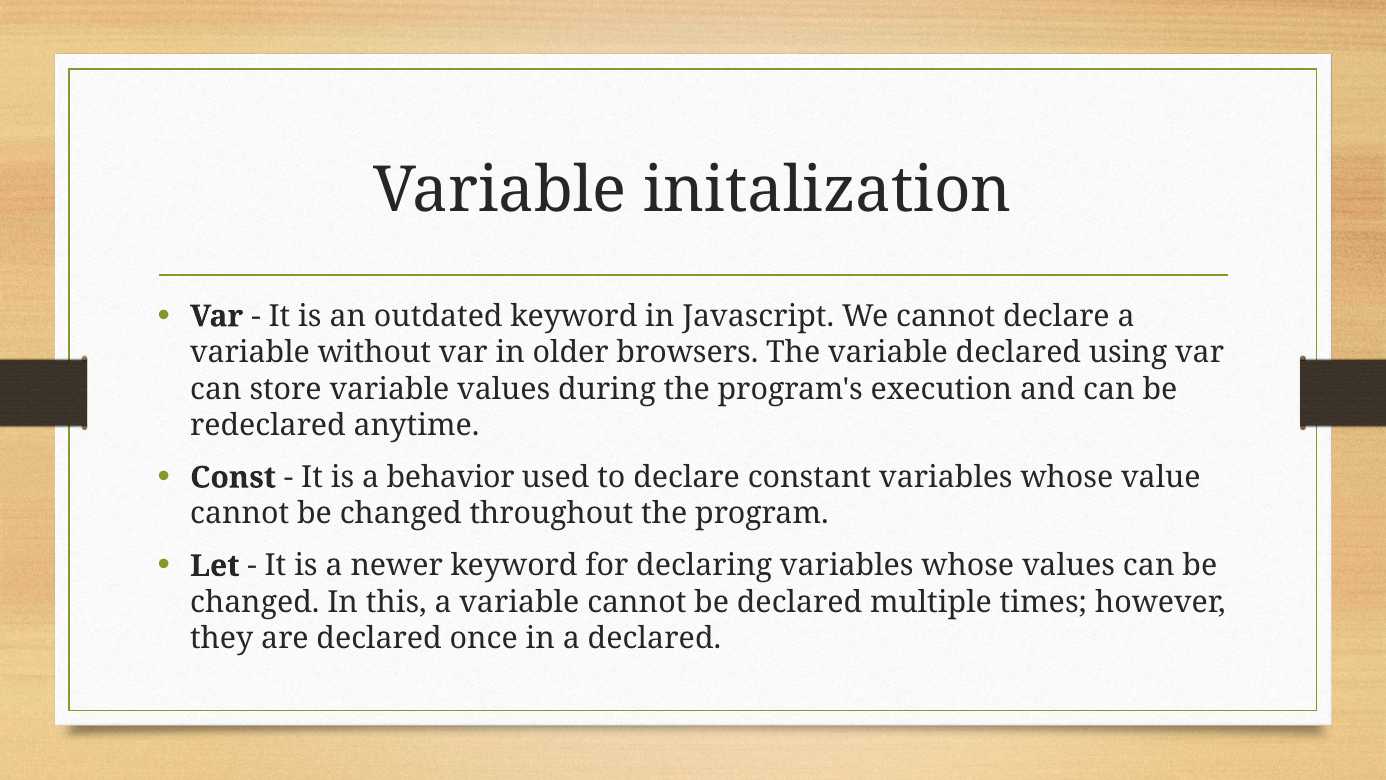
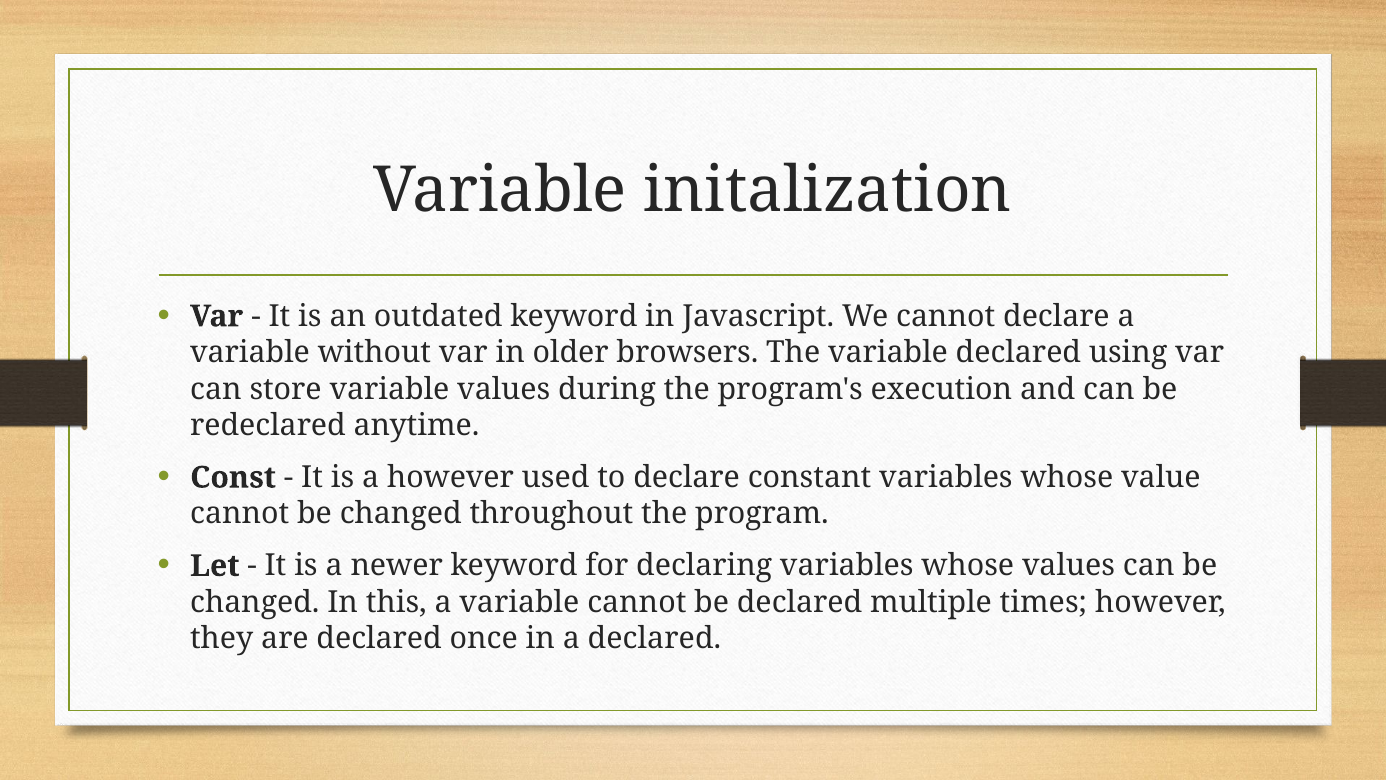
a behavior: behavior -> however (450, 477)
